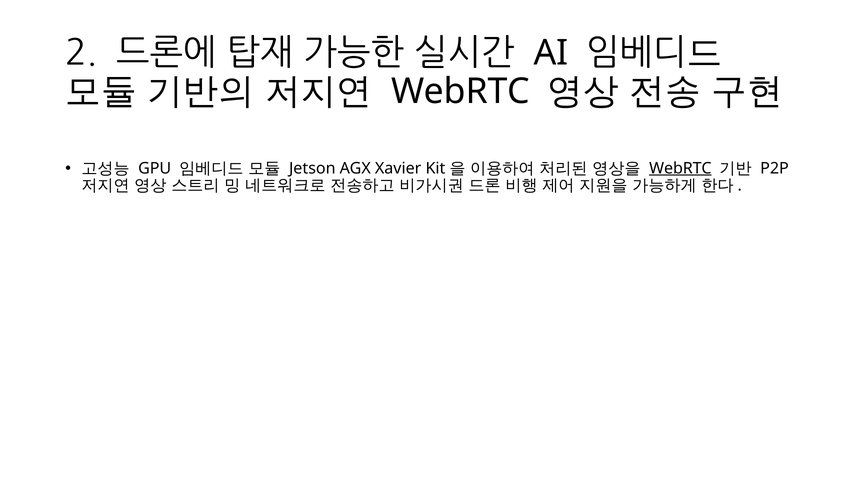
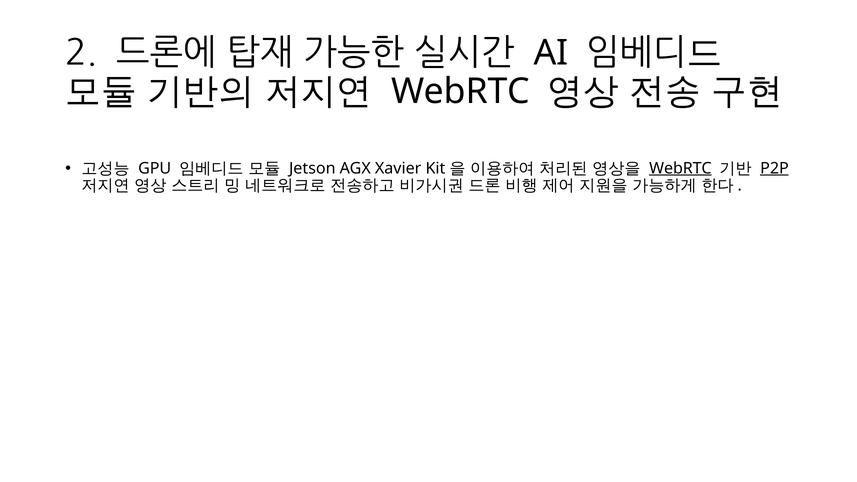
P2P underline: none -> present (774, 168)
